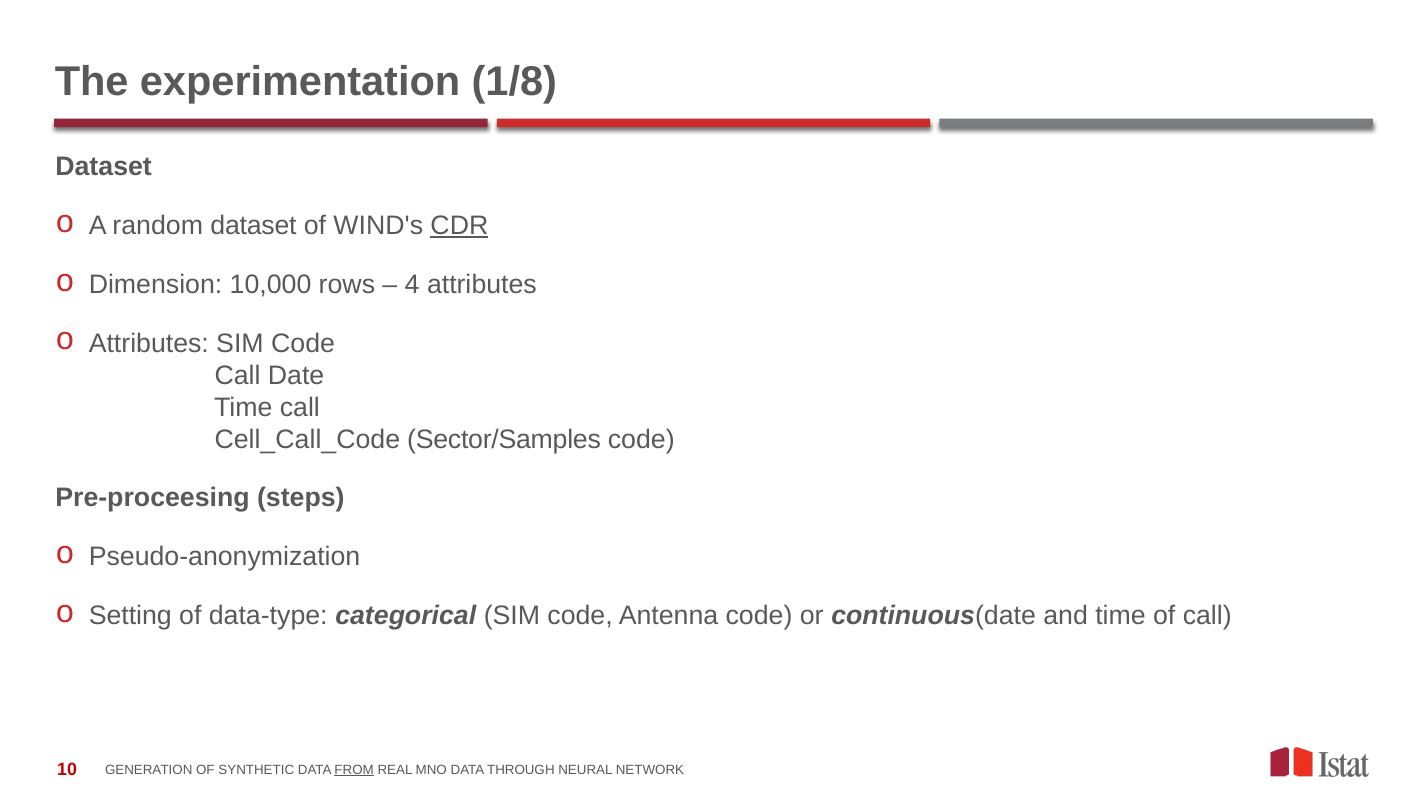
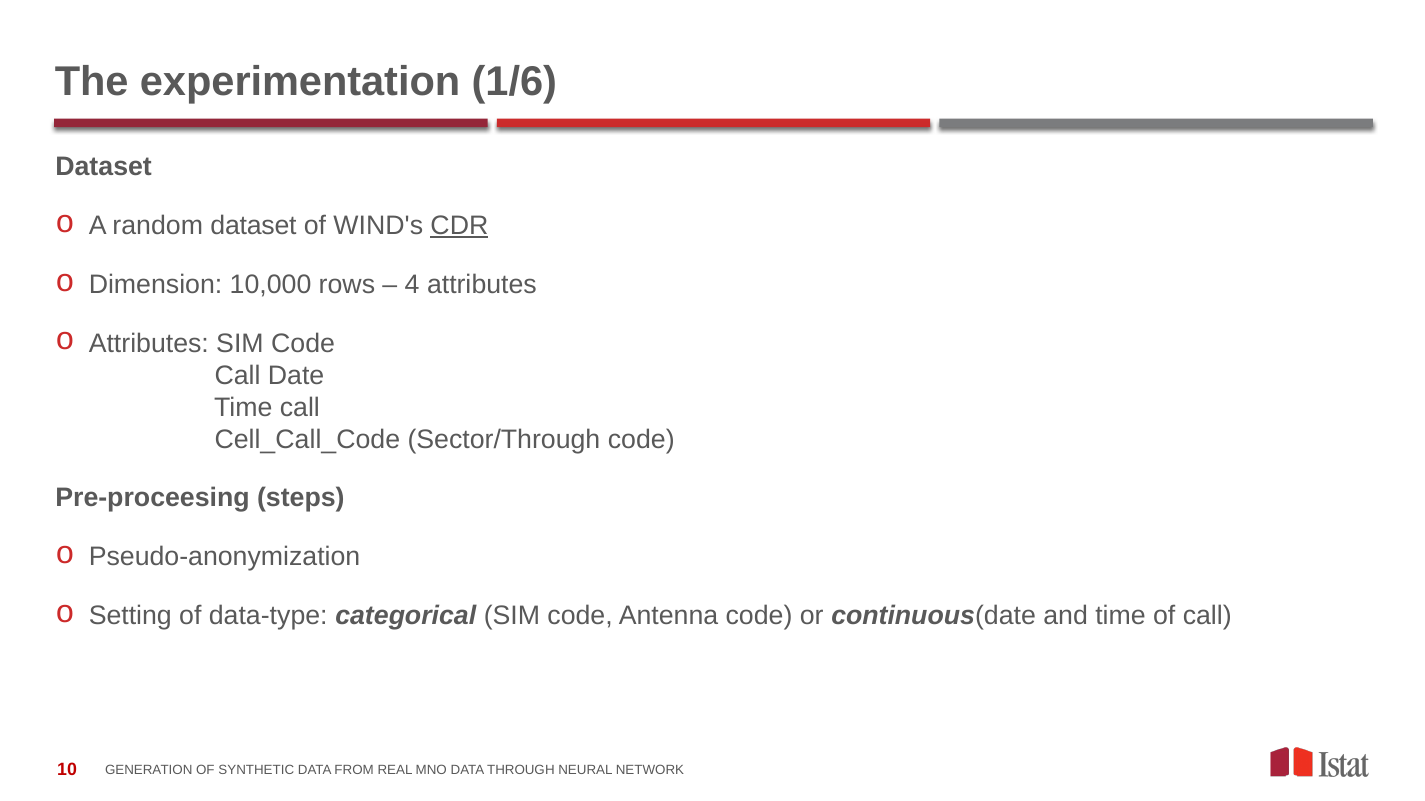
1/8: 1/8 -> 1/6 (514, 82)
Sector/Samples: Sector/Samples -> Sector/Through (504, 440)
FROM underline: present -> none (354, 771)
